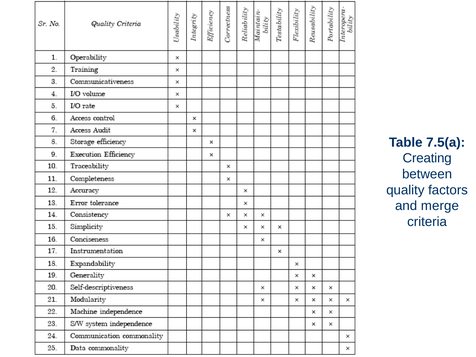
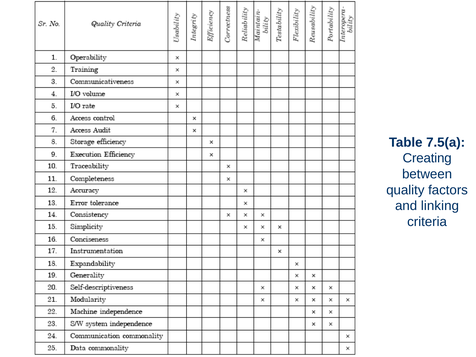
merge: merge -> linking (440, 206)
